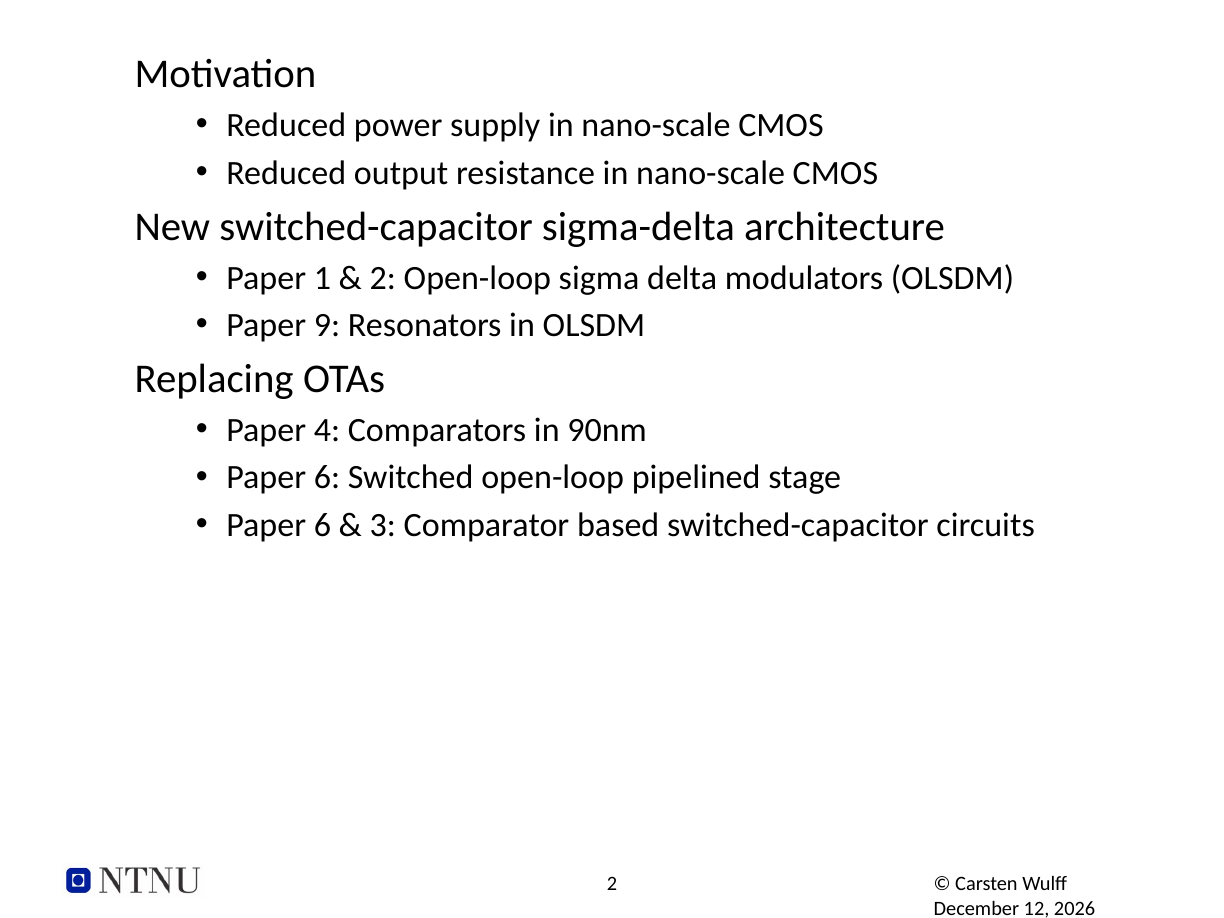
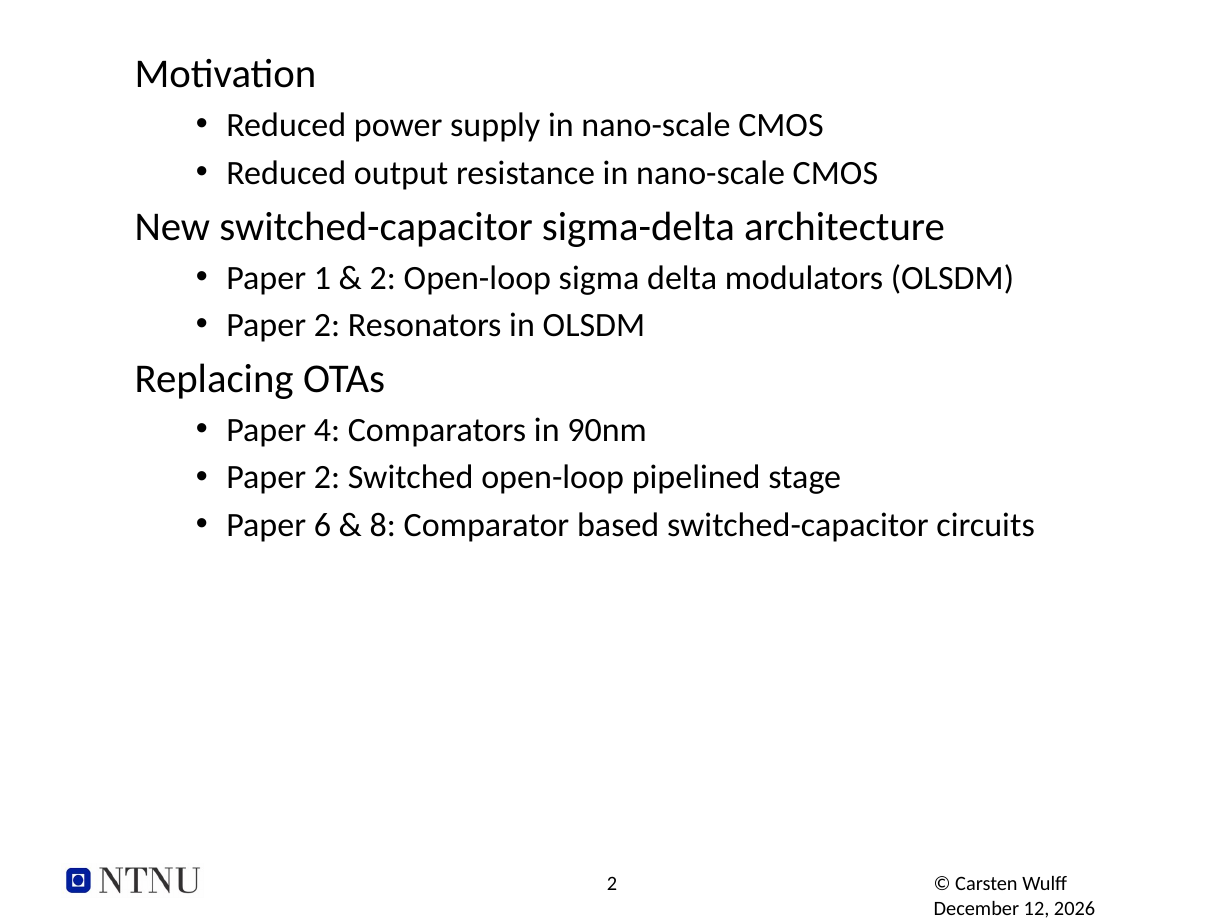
9: 9 -> 2 (327, 325)
6: 6 -> 2 (327, 478)
3: 3 -> 8 (383, 525)
